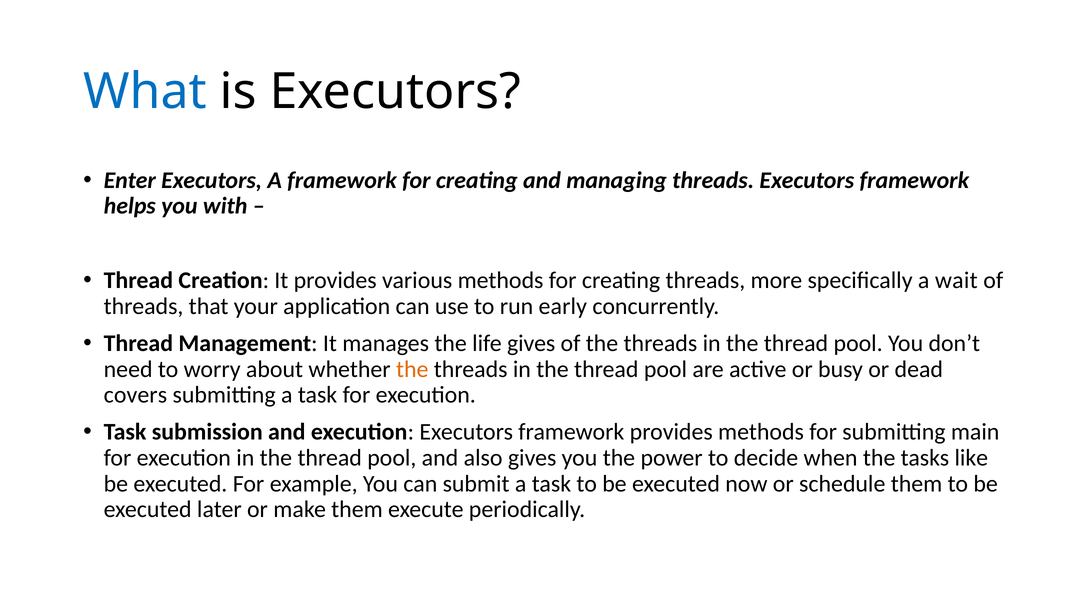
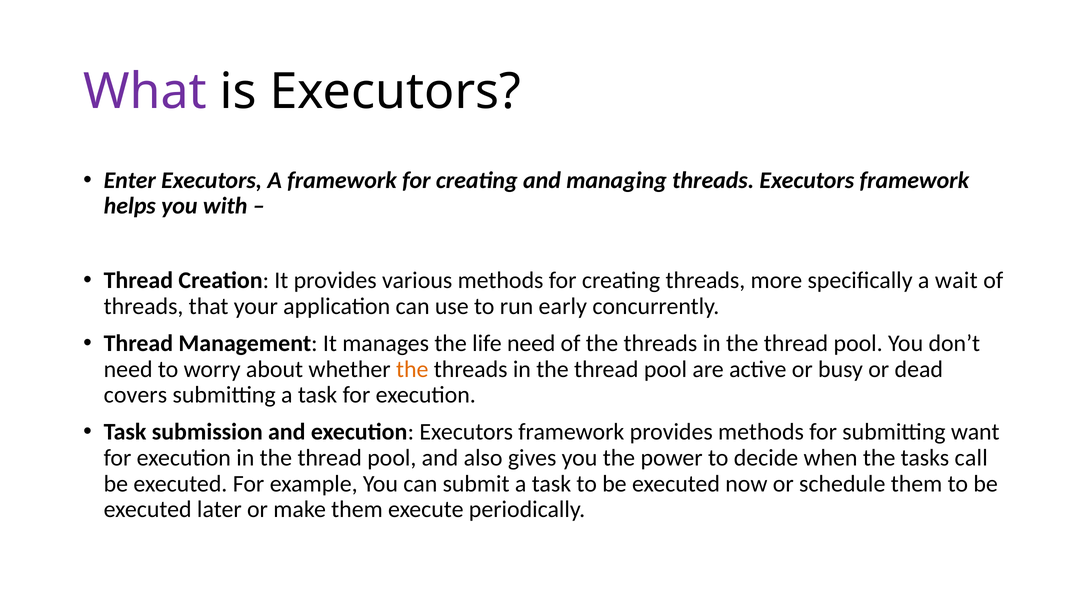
What colour: blue -> purple (145, 92)
life gives: gives -> need (531, 343)
main: main -> want (975, 432)
like: like -> call (971, 458)
